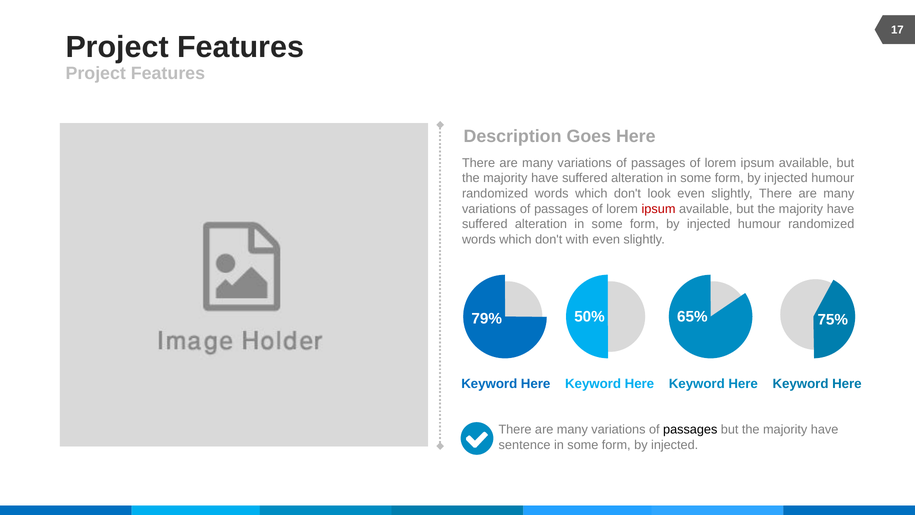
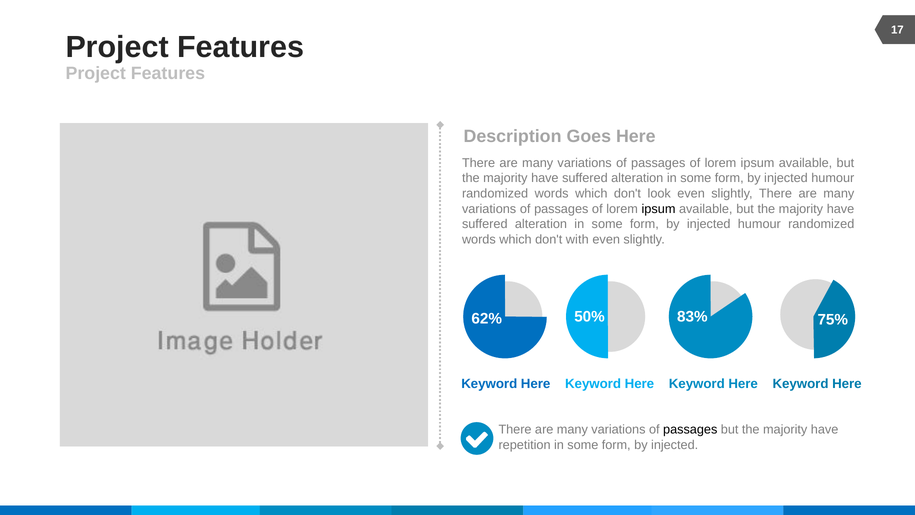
ipsum colour: red -> black (659, 209)
79%: 79% -> 62% (487, 319)
65%: 65% -> 83% (692, 317)
sentence: sentence -> repetition (525, 445)
